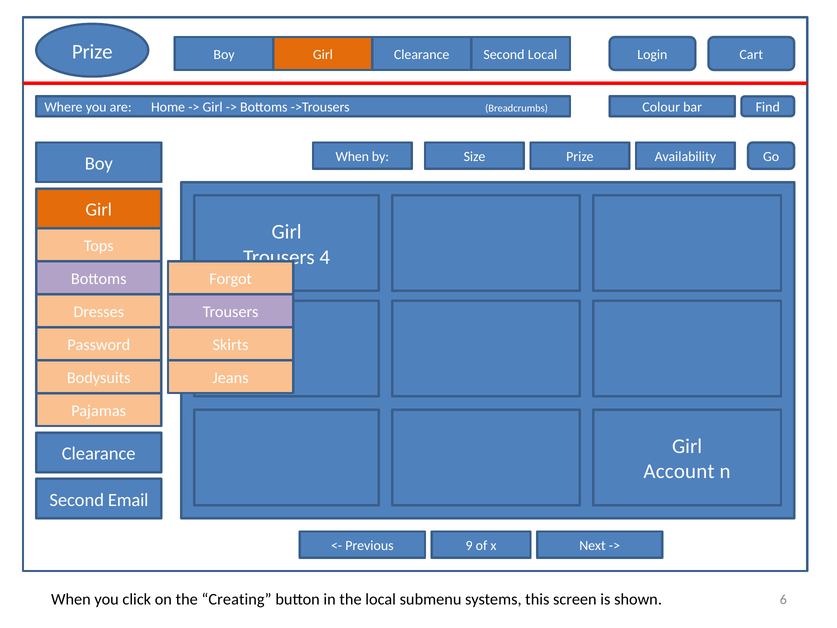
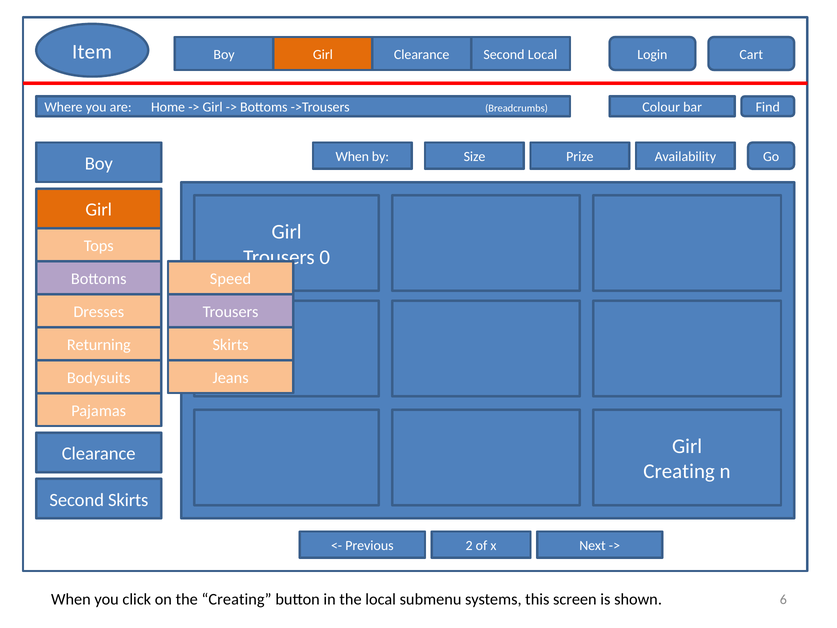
Prize: Prize -> Item (92, 52)
4: 4 -> 0 (325, 257)
Forgot: Forgot -> Speed (230, 279)
Password: Password -> Returning (99, 345)
Account: Account -> Creating (679, 471)
Second Email: Email -> Skirts (128, 500)
9: 9 -> 2 (469, 546)
